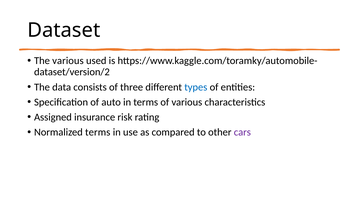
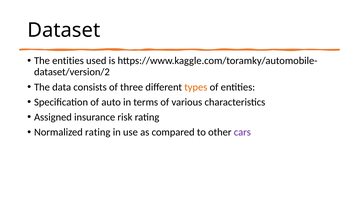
The various: various -> entities (68, 61)
types colour: blue -> orange (196, 87)
Normalized terms: terms -> rating (98, 132)
